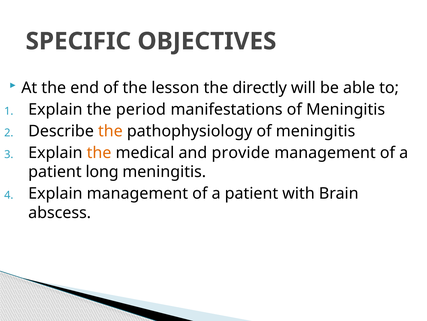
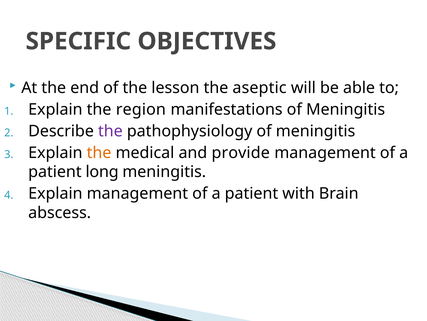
directly: directly -> aseptic (260, 88)
period: period -> region (141, 109)
the colour: orange -> purple (110, 131)
